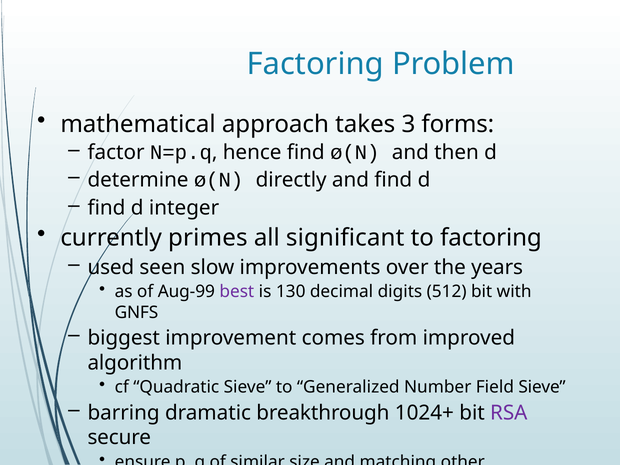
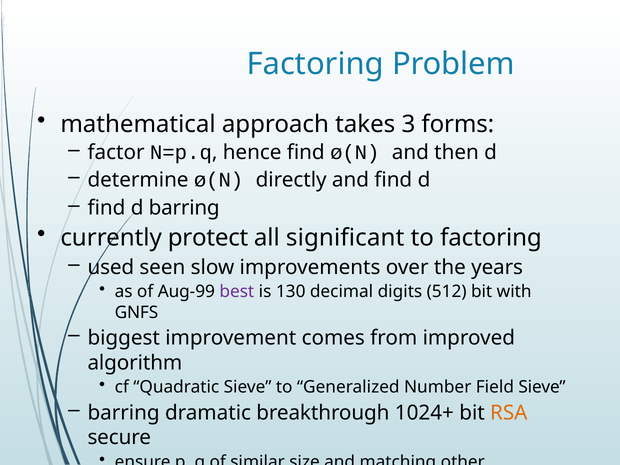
d integer: integer -> barring (184, 208)
primes: primes -> protect (208, 238)
RSA colour: purple -> orange (509, 413)
